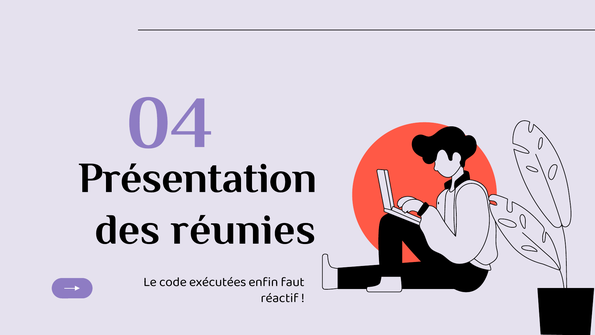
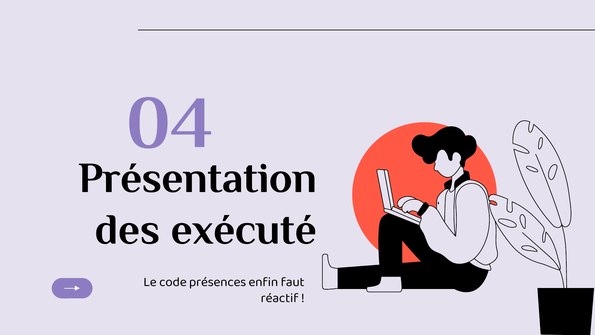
réunies: réunies -> exécuté (244, 229)
exécutées: exécutées -> présences (218, 282)
